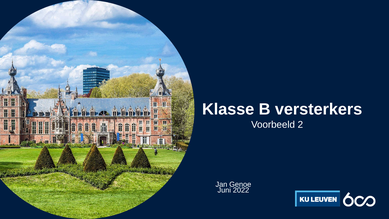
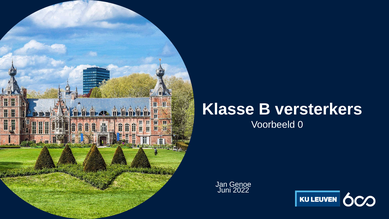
2: 2 -> 0 (300, 125)
